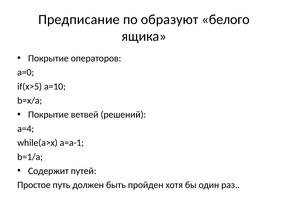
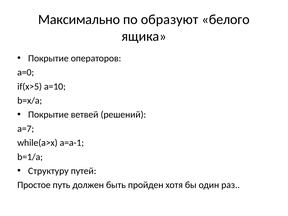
Предписание: Предписание -> Максимально (79, 19)
a=4: a=4 -> a=7 (26, 129)
Содержит: Содержит -> Структуру (48, 171)
